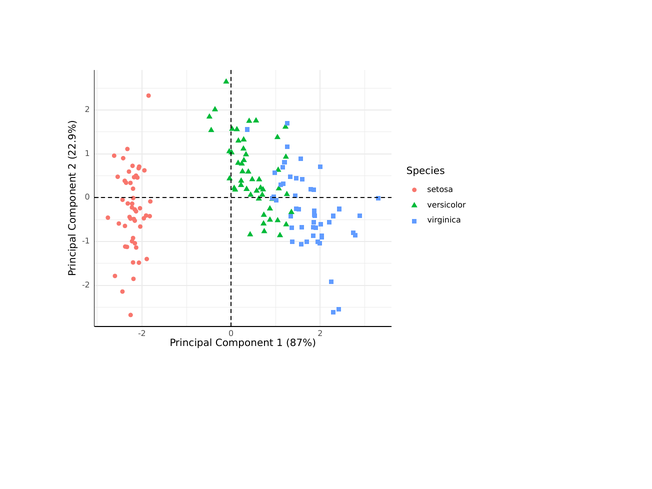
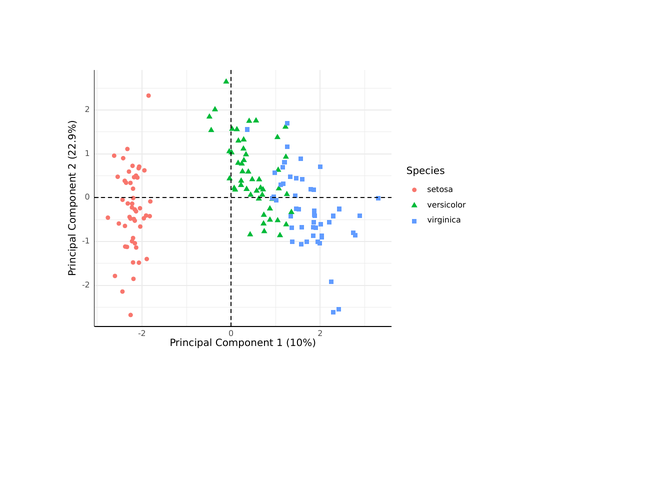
87%: 87% -> 10% (301, 343)
